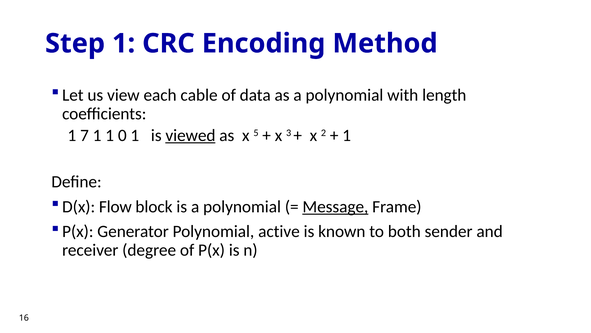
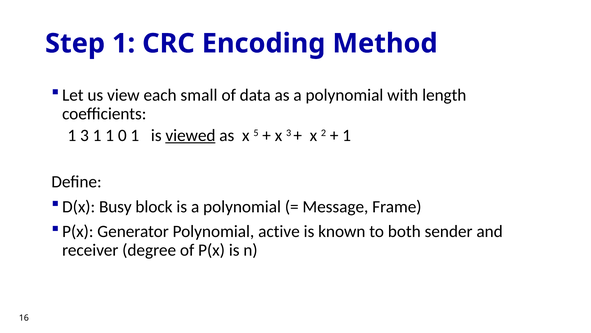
cable: cable -> small (199, 95)
1 7: 7 -> 3 (84, 135)
Flow: Flow -> Busy (115, 206)
Message underline: present -> none (335, 206)
